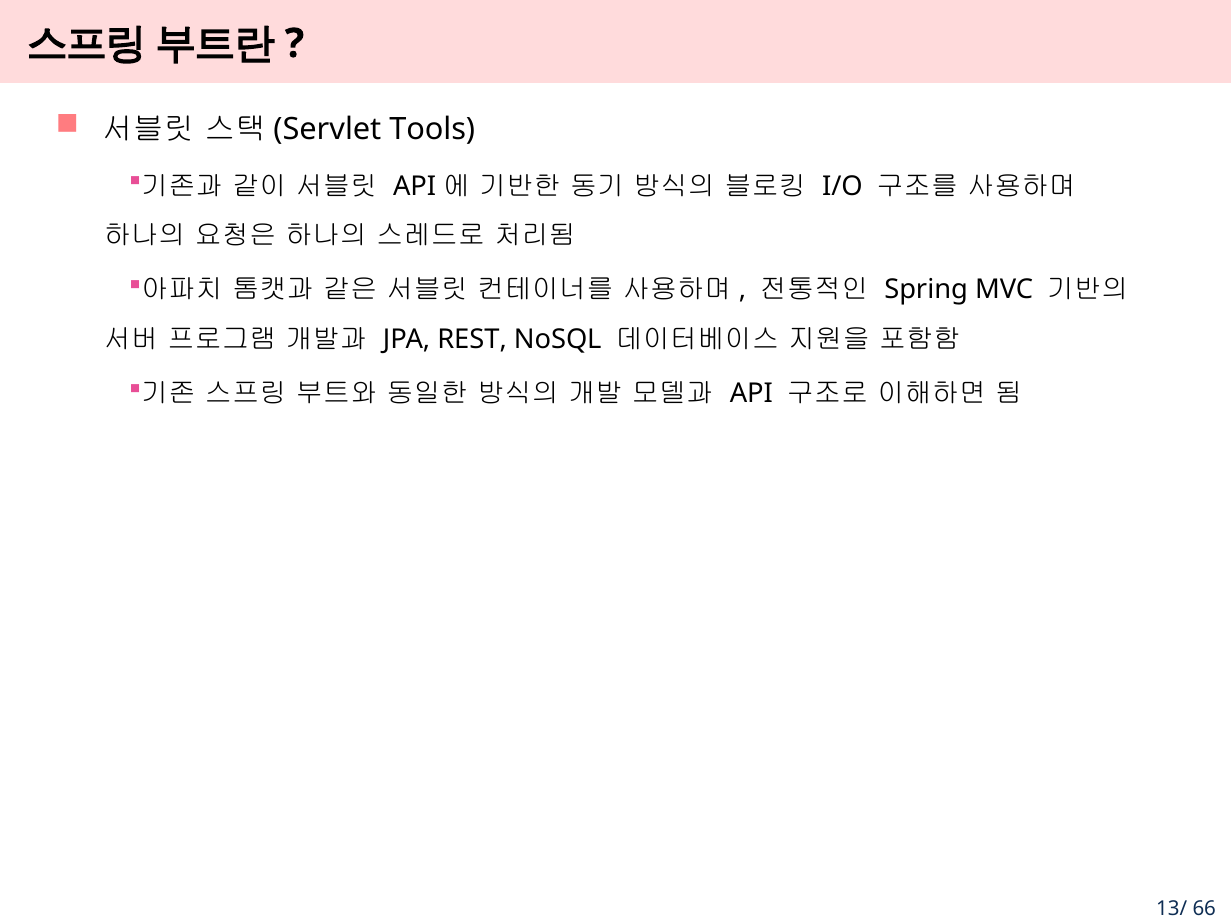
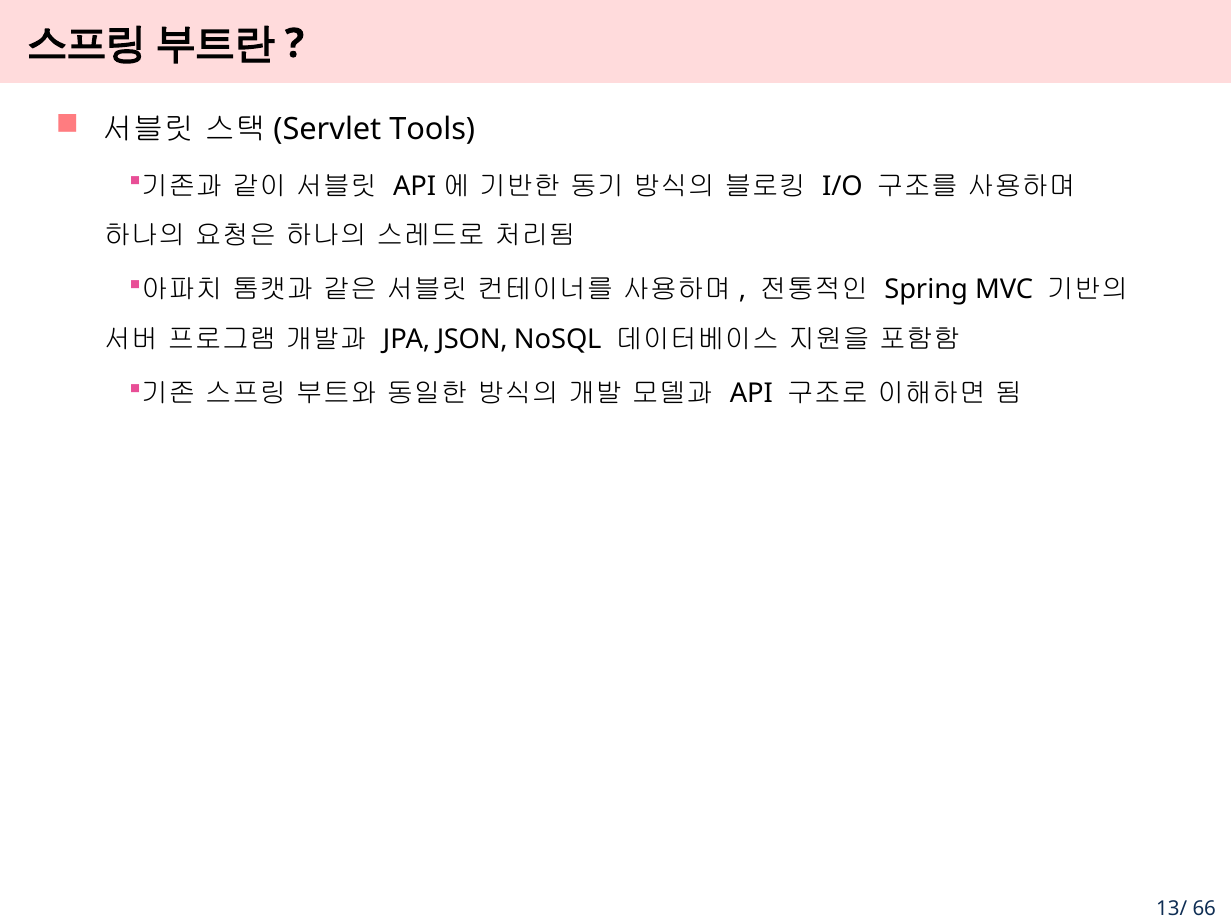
REST: REST -> JSON (472, 339)
